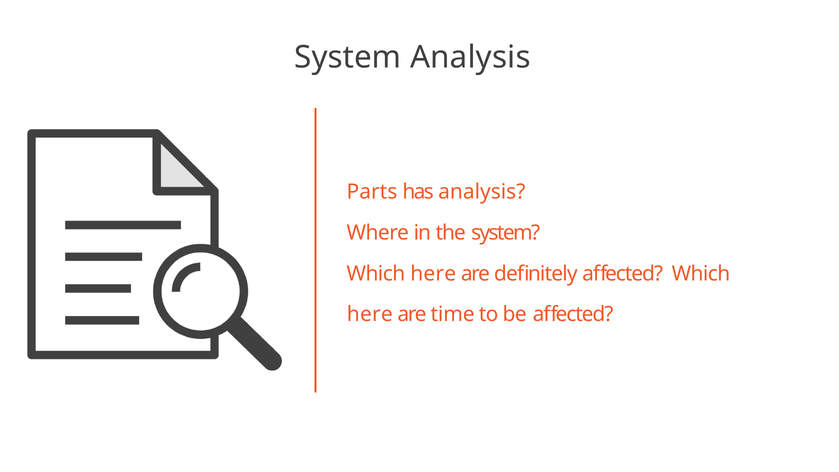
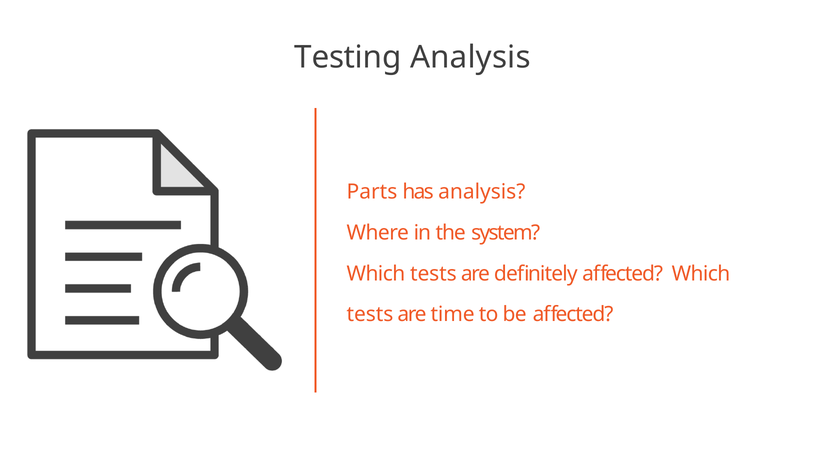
System: System -> Testing (348, 57)
here: here -> tests (433, 274)
here: here -> tests (370, 314)
